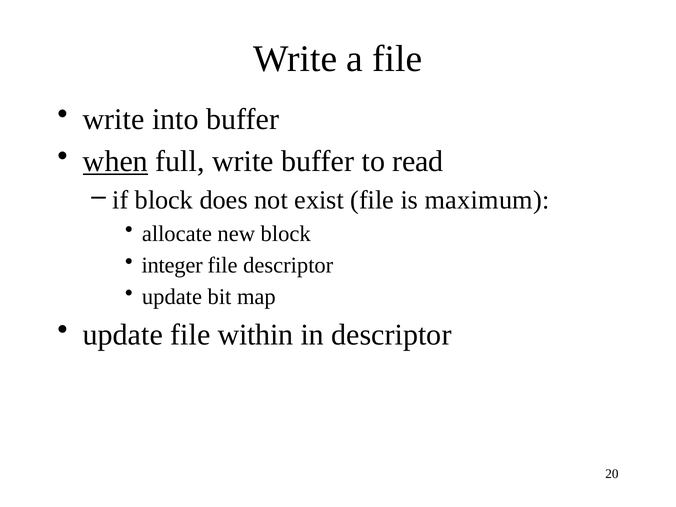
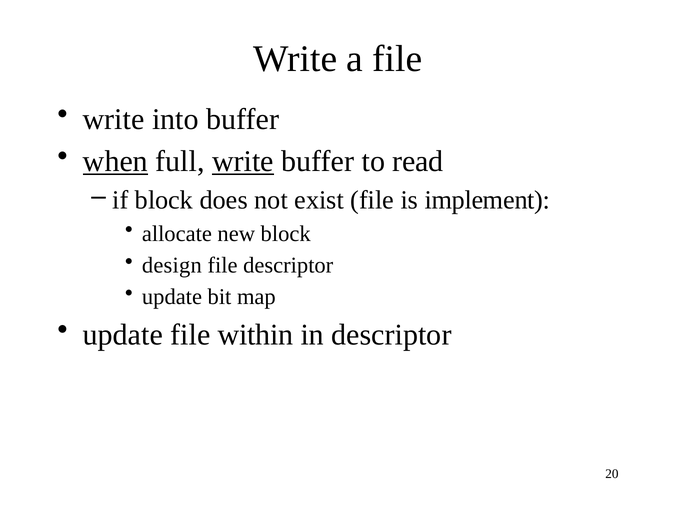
write underline: none -> present (243, 161)
maximum: maximum -> implement (487, 200)
integer: integer -> design (172, 265)
